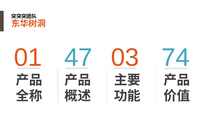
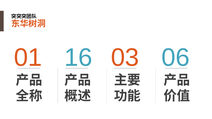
47: 47 -> 16 (78, 58)
74: 74 -> 06 (176, 58)
